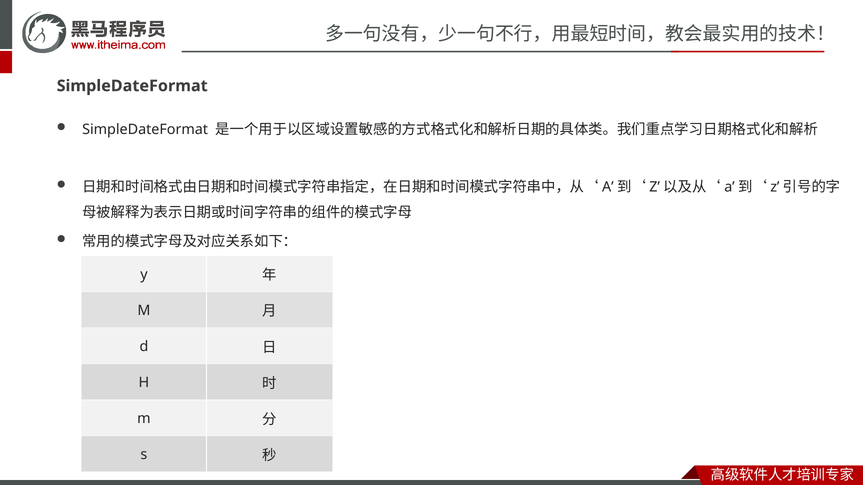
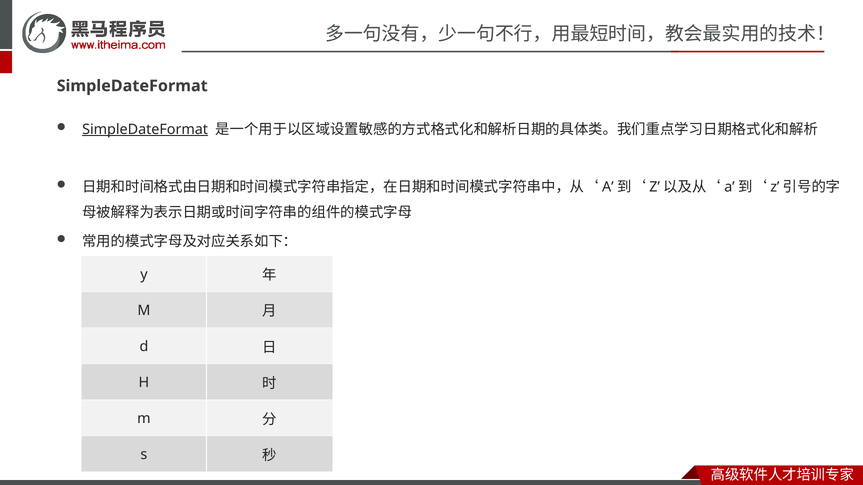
SimpleDateFormat underline: none -> present (145, 130)
